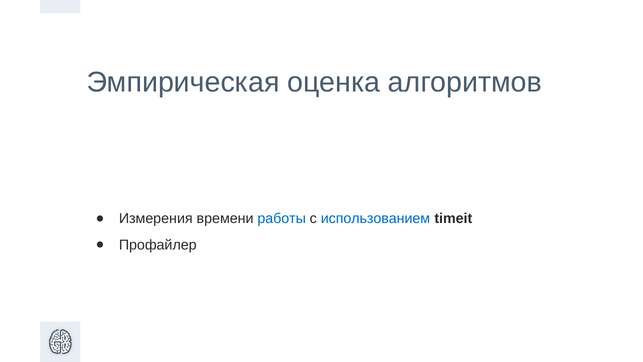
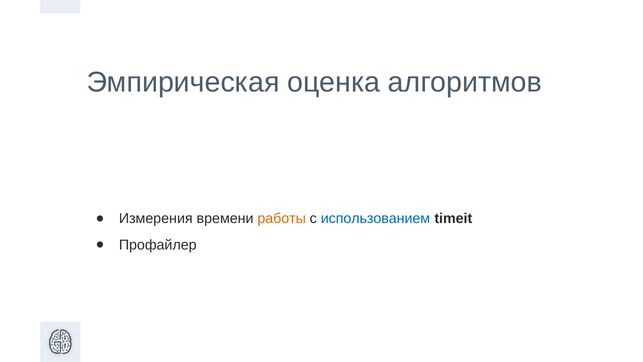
работы colour: blue -> orange (282, 219)
